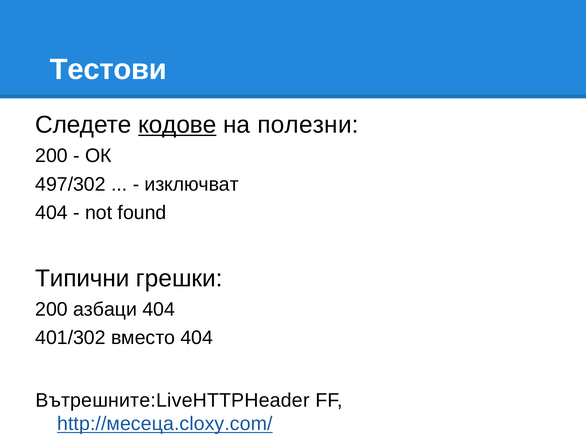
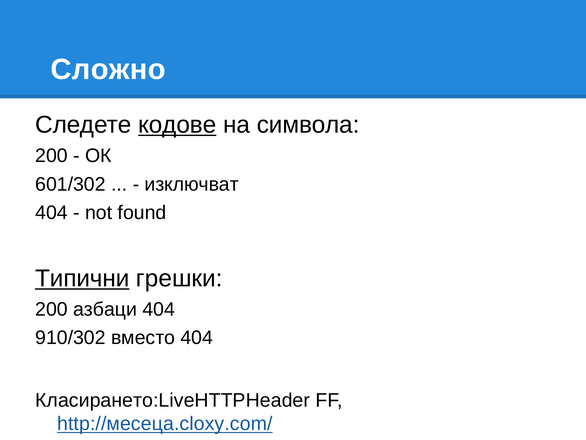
Тестови: Тестови -> Сложно (108, 69)
полезни: полезни -> символа (308, 125)
497/302: 497/302 -> 601/302 (70, 184)
Типични underline: none -> present (82, 278)
401/302: 401/302 -> 910/302 (70, 337)
Вътрешните:LiveHTTPHeader: Вътрешните:LiveHTTPHeader -> Класирането:LiveHTTPHeader (173, 400)
